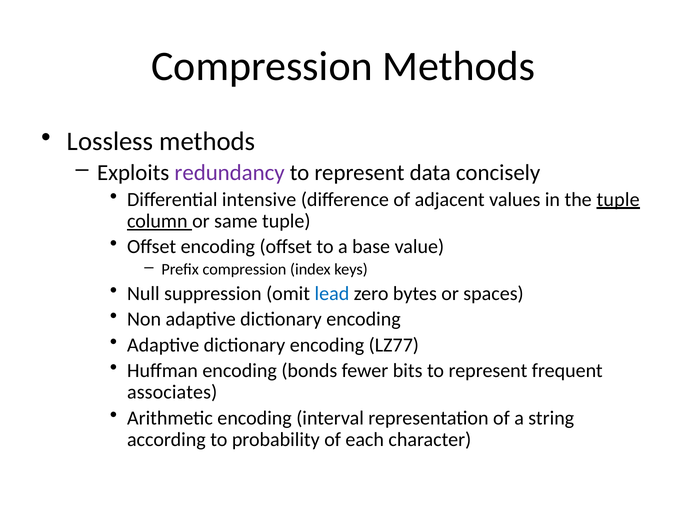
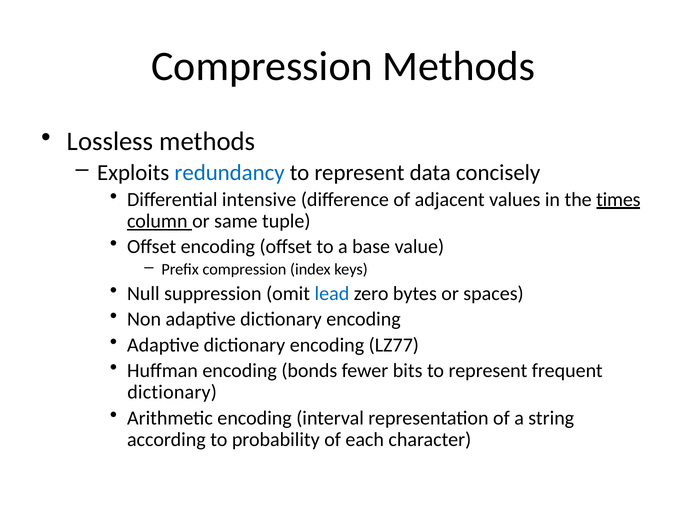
redundancy colour: purple -> blue (230, 173)
the tuple: tuple -> times (618, 200)
associates: associates -> dictionary (172, 393)
